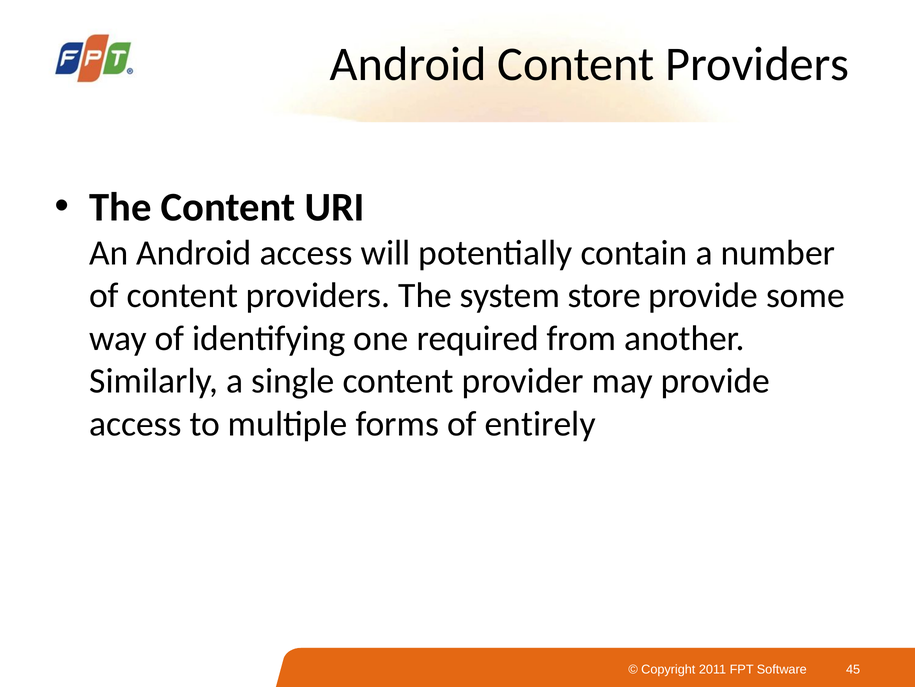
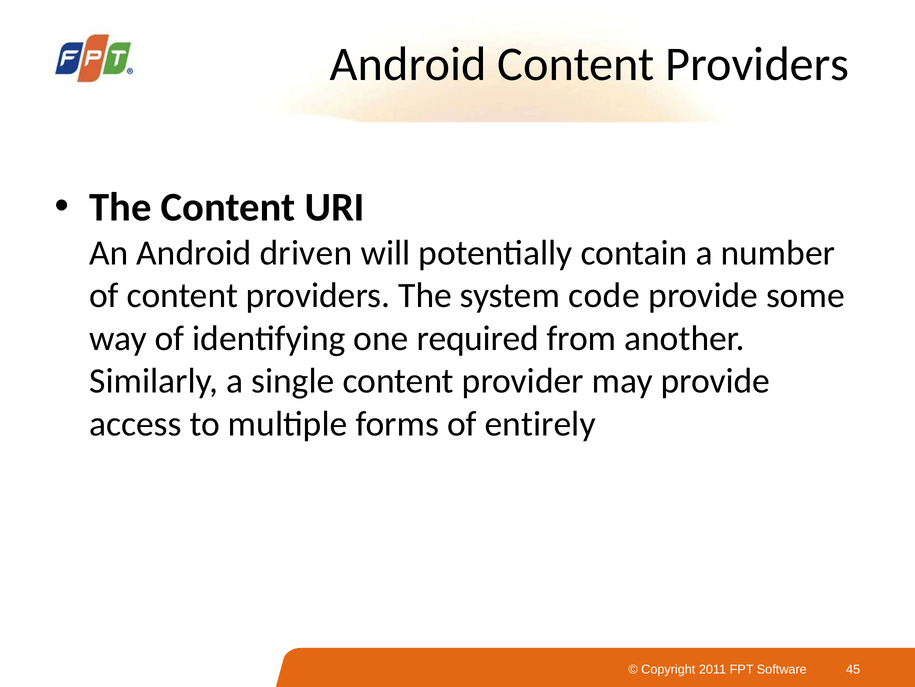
Android access: access -> driven (306, 253)
store: store -> code (604, 295)
